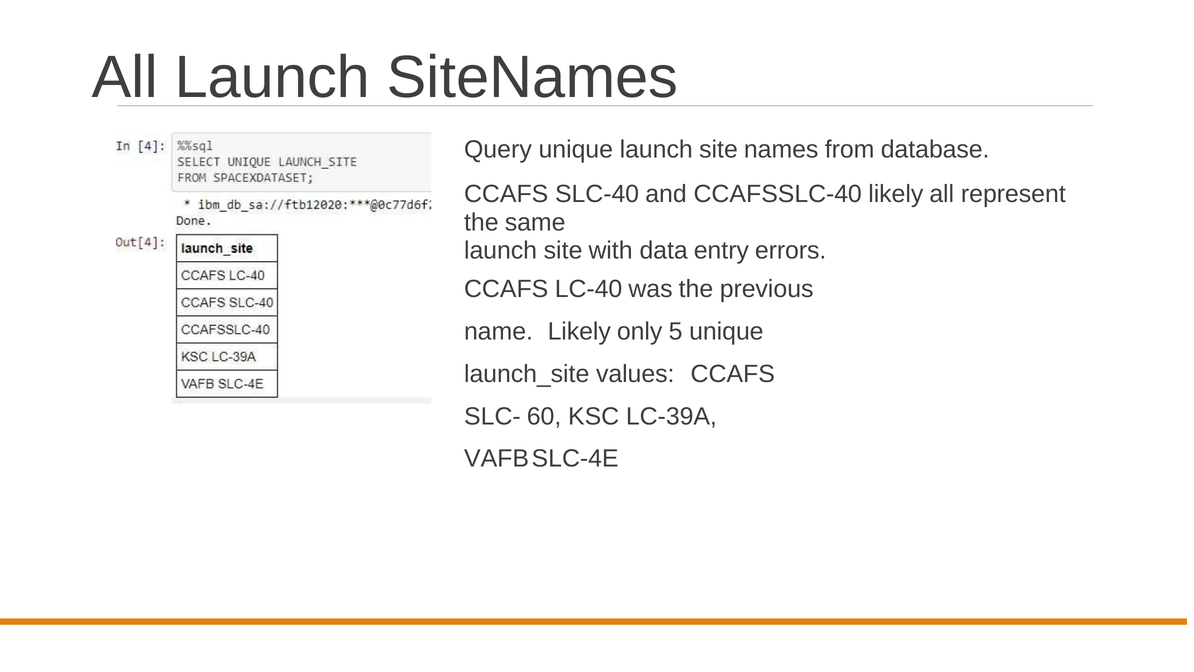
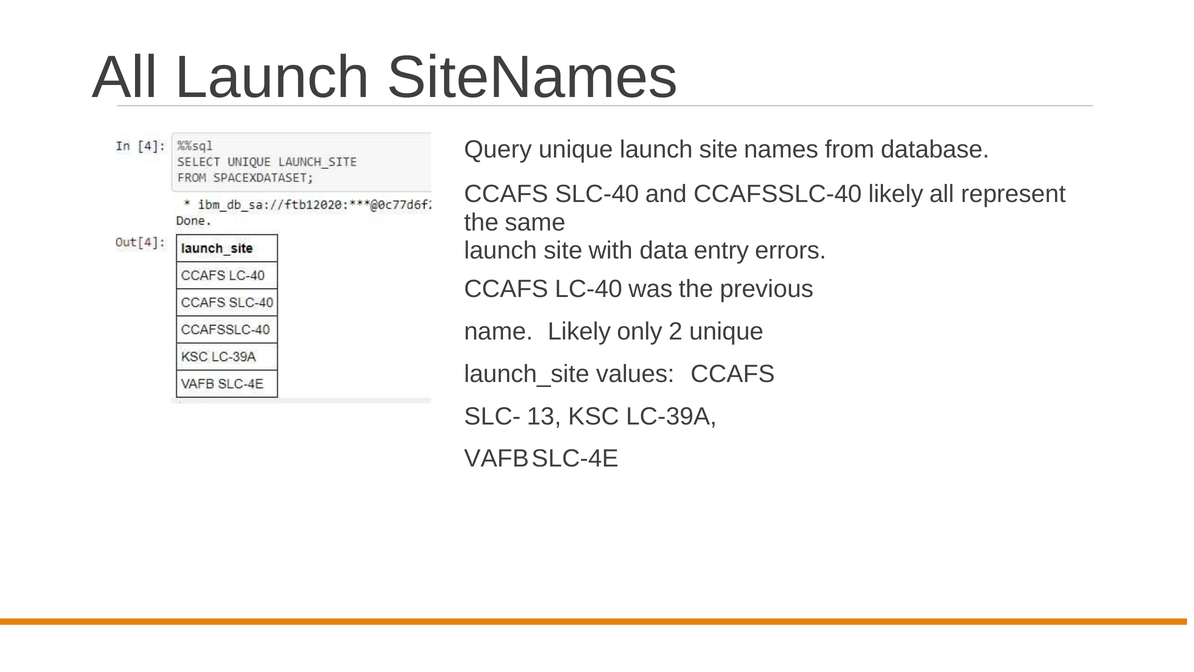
5: 5 -> 2 (676, 331)
60: 60 -> 13 (544, 416)
